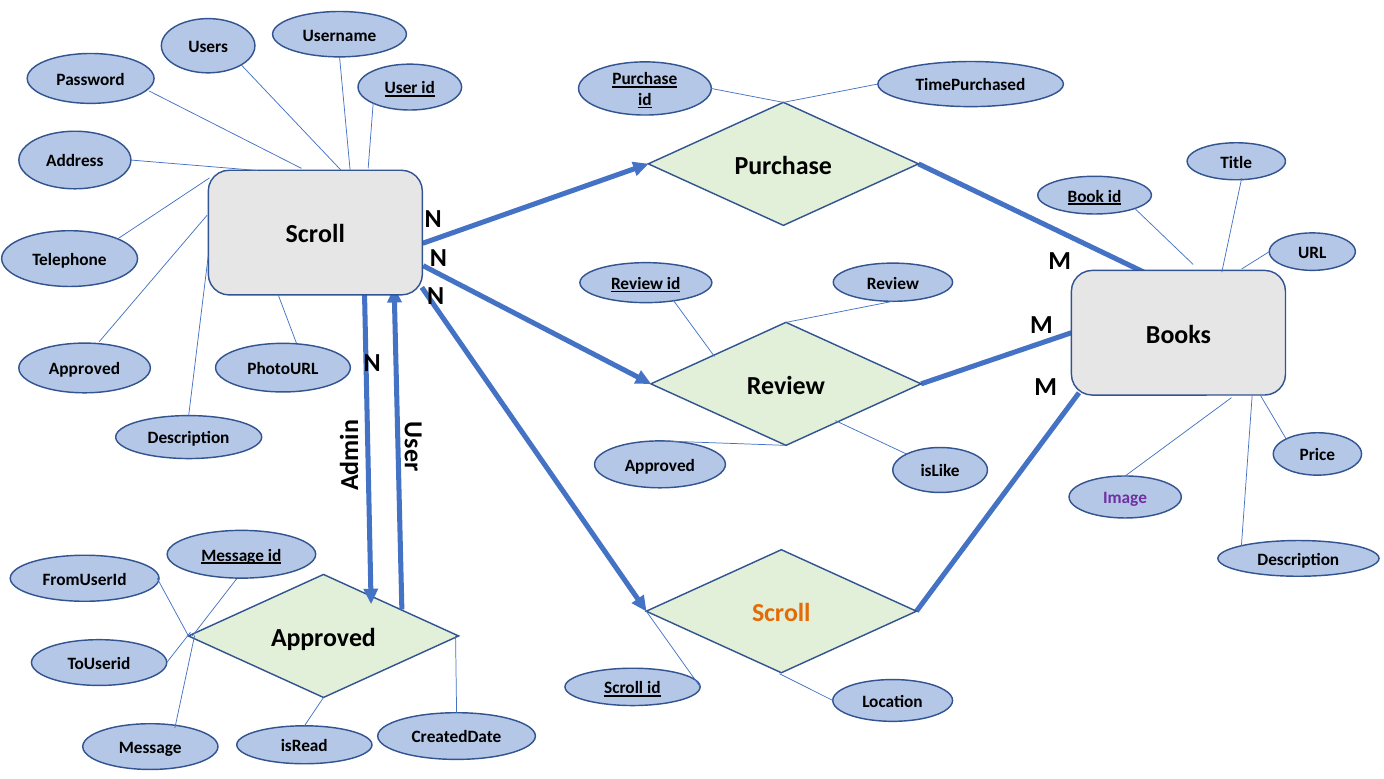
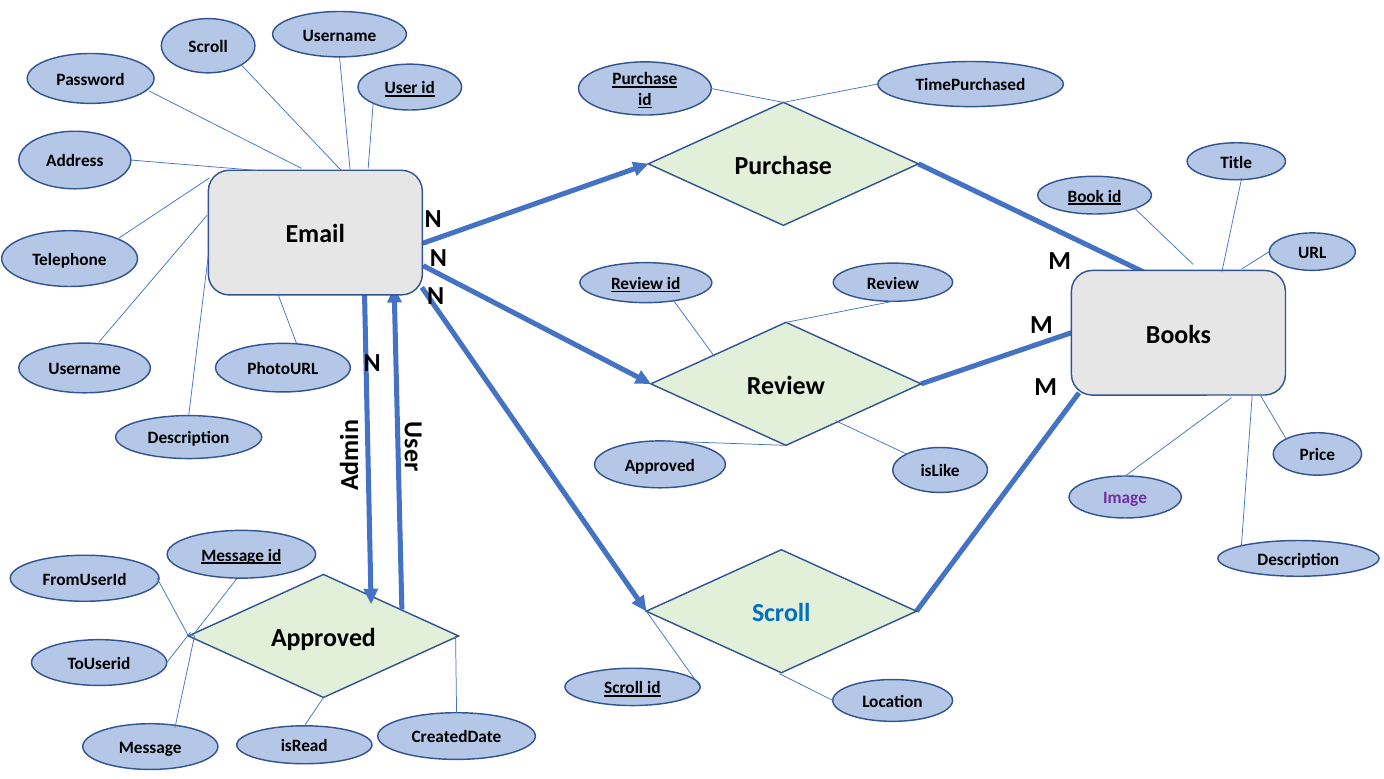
Users: Users -> Scroll (208, 47)
Scroll: Scroll -> Email (315, 234)
Approved: Approved -> Username (85, 369)
Scroll colour: orange -> blue (781, 613)
